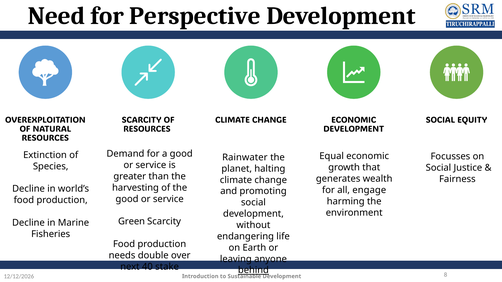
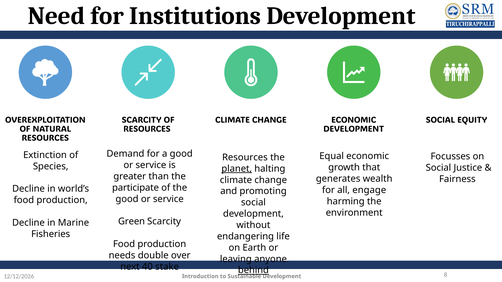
Perspective: Perspective -> Institutions (195, 16)
Rainwater: Rainwater -> Resources (245, 158)
planet underline: none -> present (237, 169)
harvesting: harvesting -> participate (136, 188)
